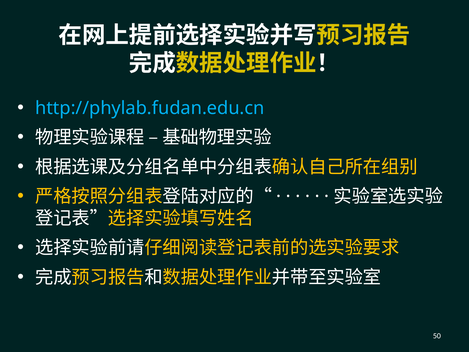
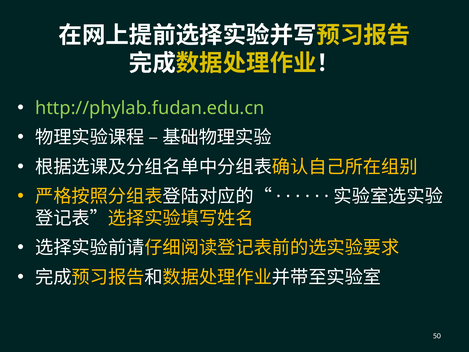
http://phylab.fudan.edu.cn colour: light blue -> light green (150, 108)
